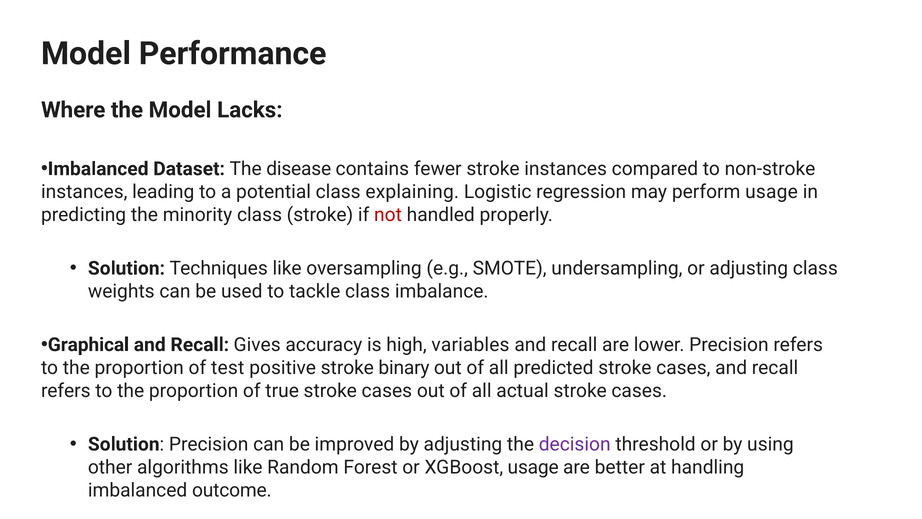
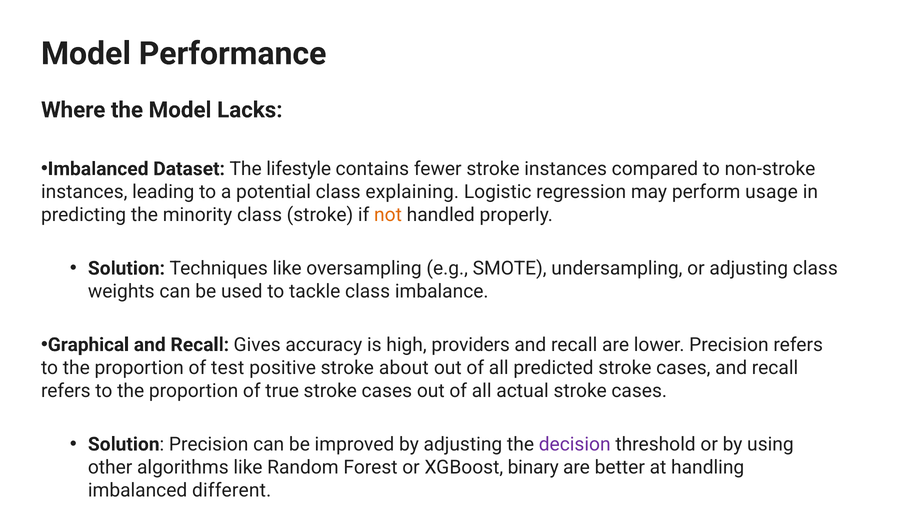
disease: disease -> lifestyle (299, 169)
not colour: red -> orange (388, 215)
variables: variables -> providers (471, 345)
binary: binary -> about (404, 368)
XGBoost usage: usage -> binary (533, 467)
outcome: outcome -> different (232, 490)
